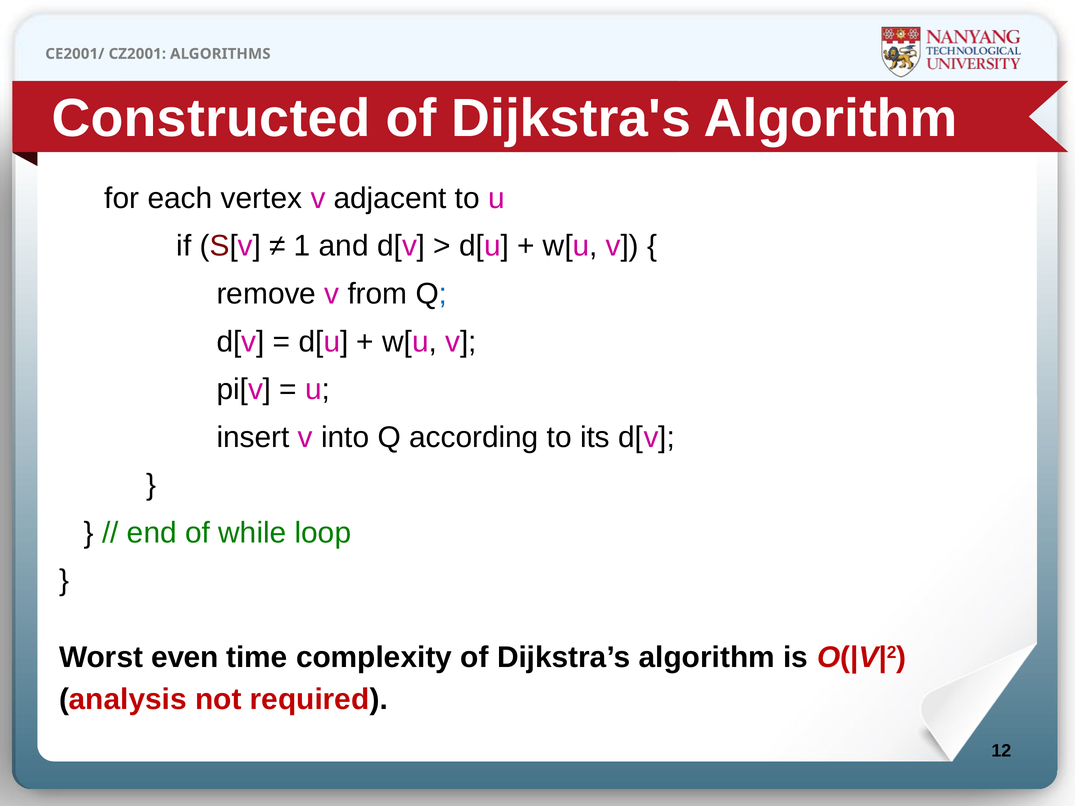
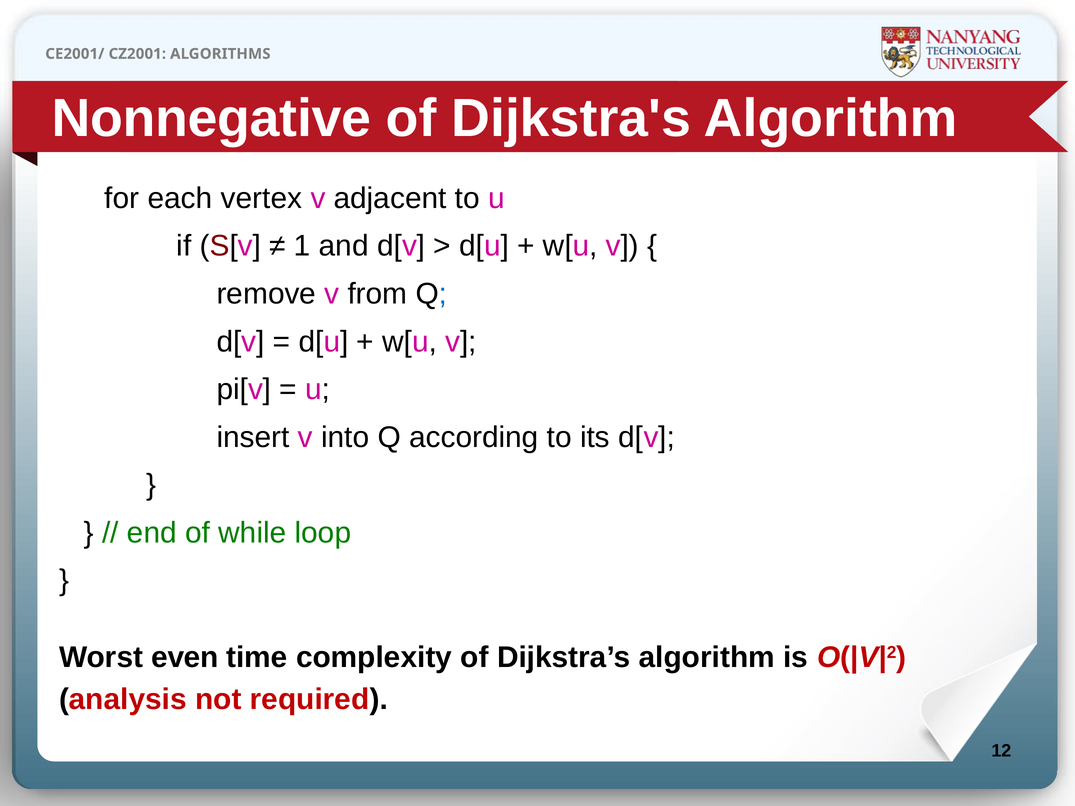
Constructed: Constructed -> Nonnegative (211, 118)
